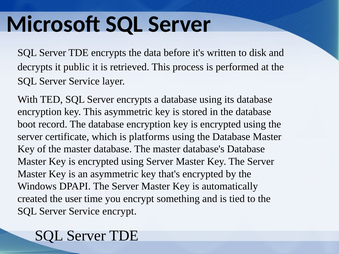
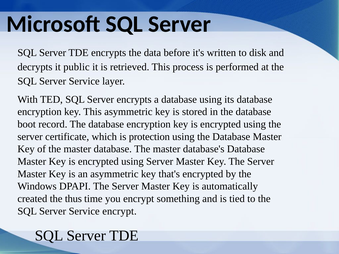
platforms: platforms -> protection (149, 137)
user: user -> thus (73, 199)
